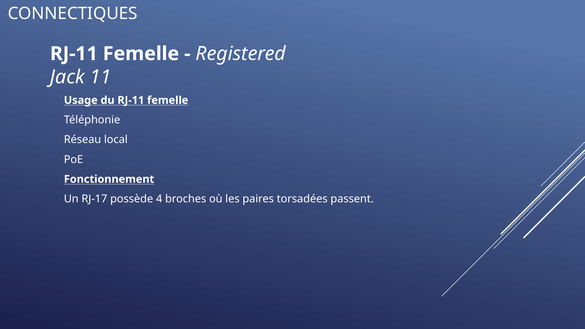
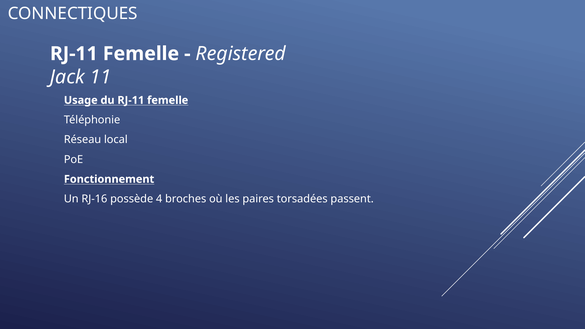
RJ-17: RJ-17 -> RJ-16 (94, 199)
